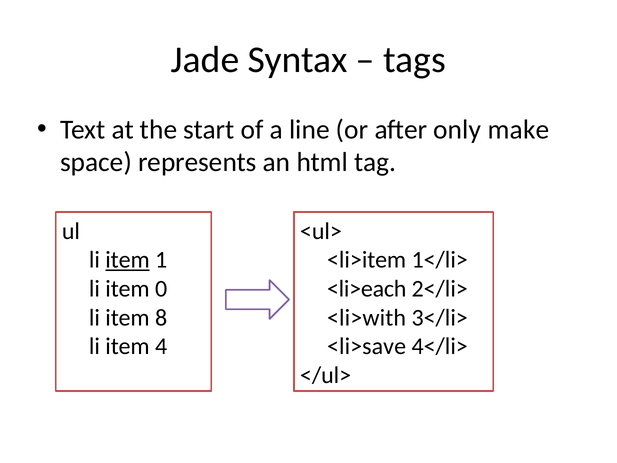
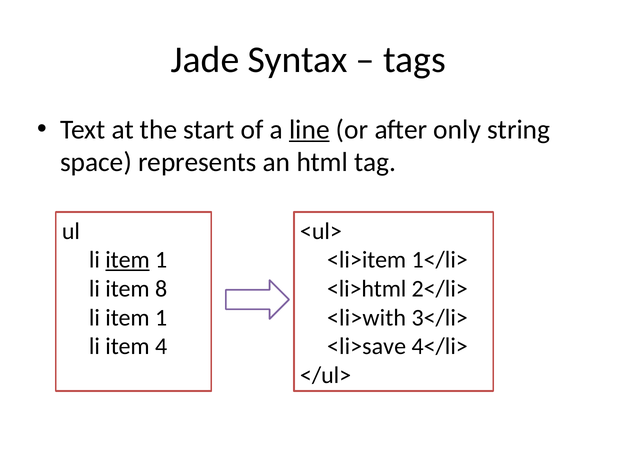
line underline: none -> present (309, 129)
make: make -> string (519, 129)
0: 0 -> 8 (161, 289)
<li>each: <li>each -> <li>html (367, 289)
8: 8 -> 1 (161, 317)
